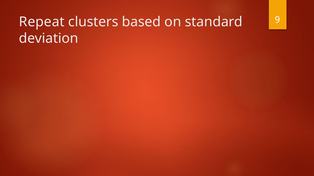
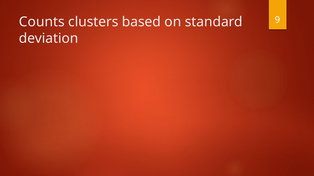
Repeat: Repeat -> Counts (42, 22)
